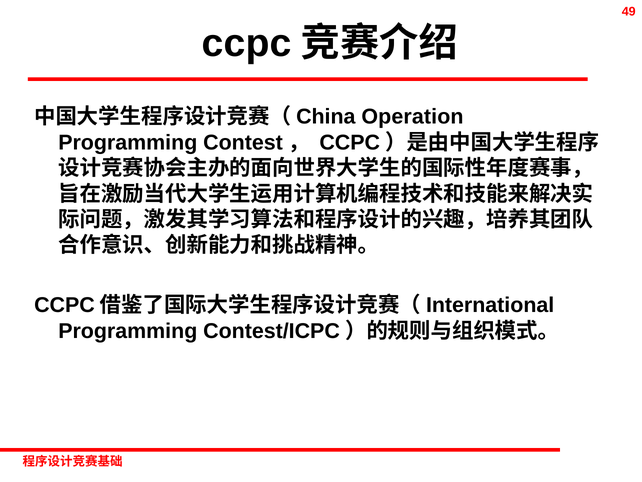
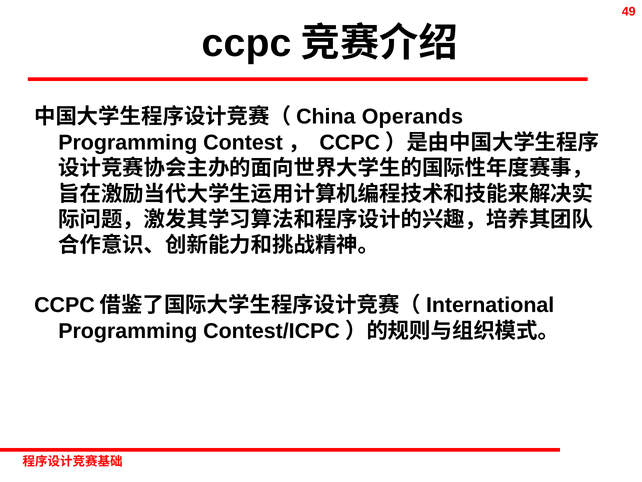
Operation: Operation -> Operands (412, 117)
